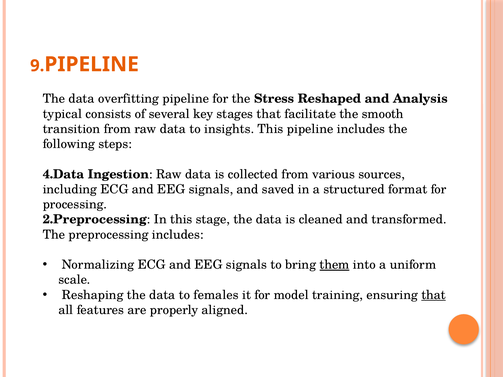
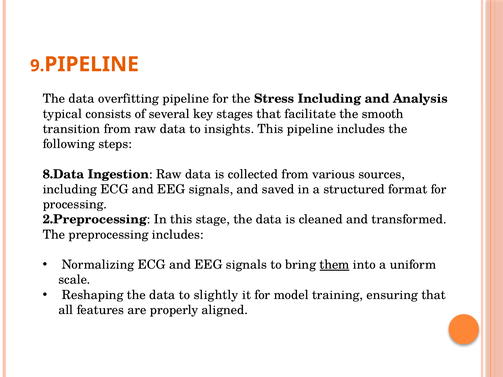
Stress Reshaped: Reshaped -> Including (330, 99)
4.Data: 4.Data -> 8.Data (63, 174)
females: females -> slightly (216, 295)
that underline: present -> none (434, 295)
